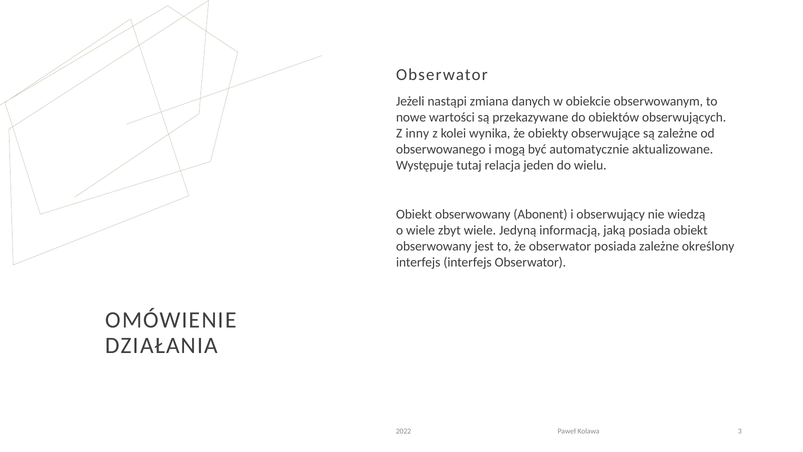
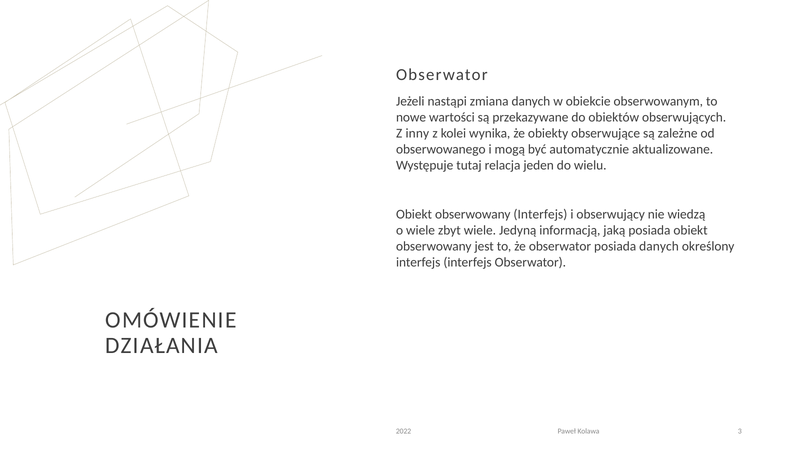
obserwowany Abonent: Abonent -> Interfejs (540, 214)
posiada zależne: zależne -> danych (659, 246)
